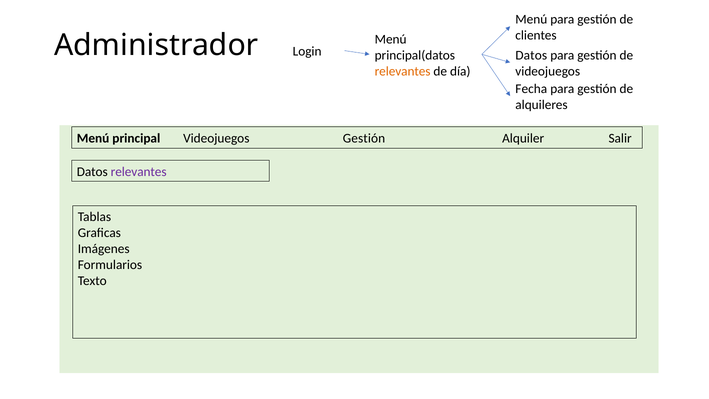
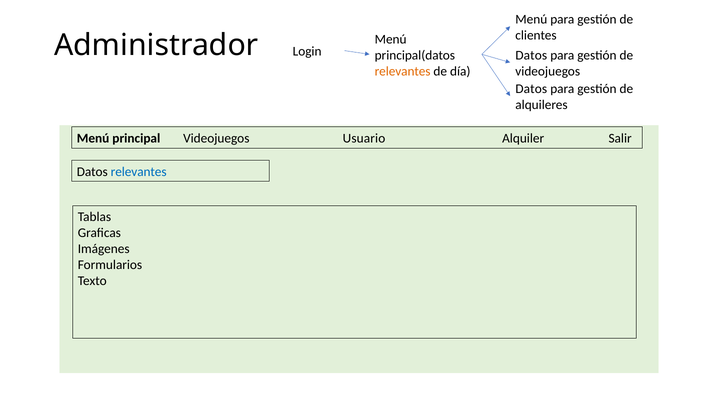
Fecha: Fecha -> Datos (531, 89)
Videojuegos Gestión: Gestión -> Usuario (364, 138)
relevantes colour: purple -> blue (139, 172)
